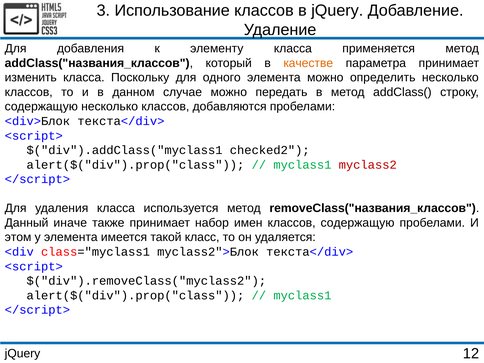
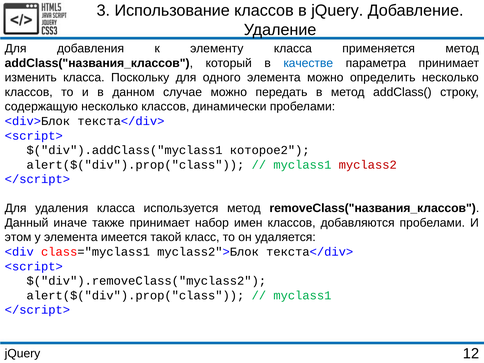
качестве colour: orange -> blue (308, 63)
добавляются: добавляются -> динамически (230, 107)
checked2: checked2 -> которое2 (270, 150)
классов содержащую: содержащую -> добавляются (358, 223)
